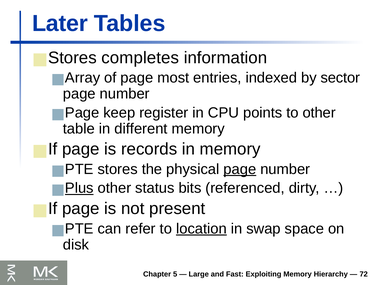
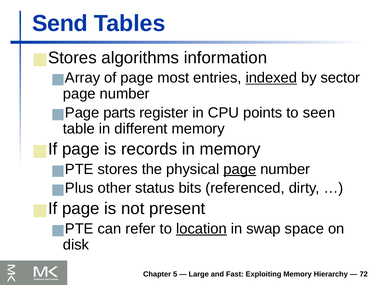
Later: Later -> Send (60, 23)
completes: completes -> algorithms (140, 58)
indexed underline: none -> present (271, 78)
keep: keep -> parts (119, 112)
to other: other -> seen (319, 112)
Plus underline: present -> none (79, 188)
